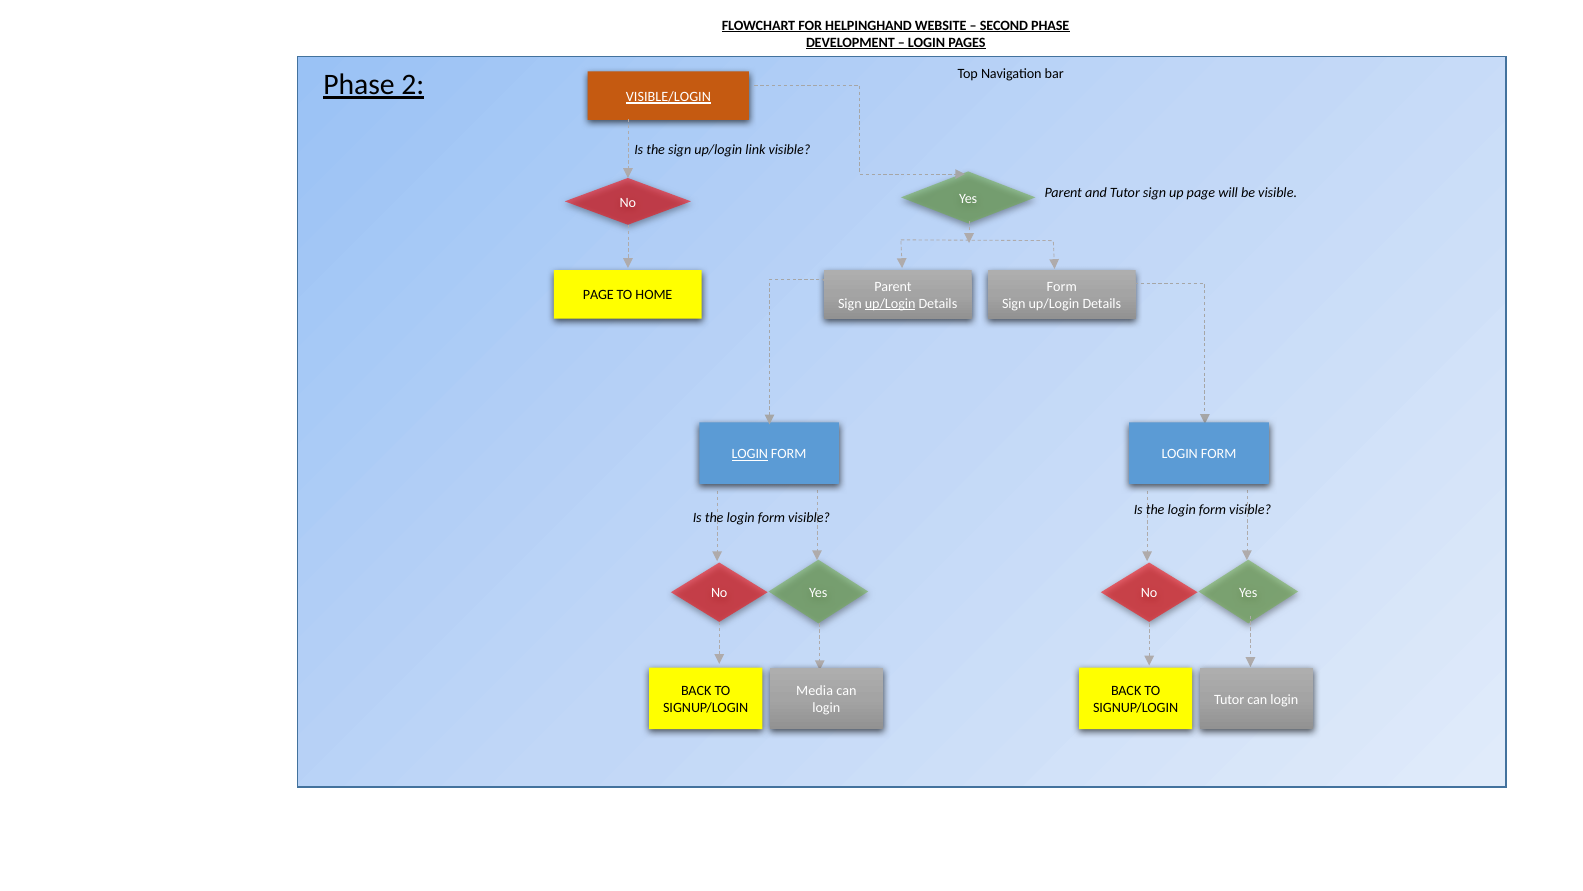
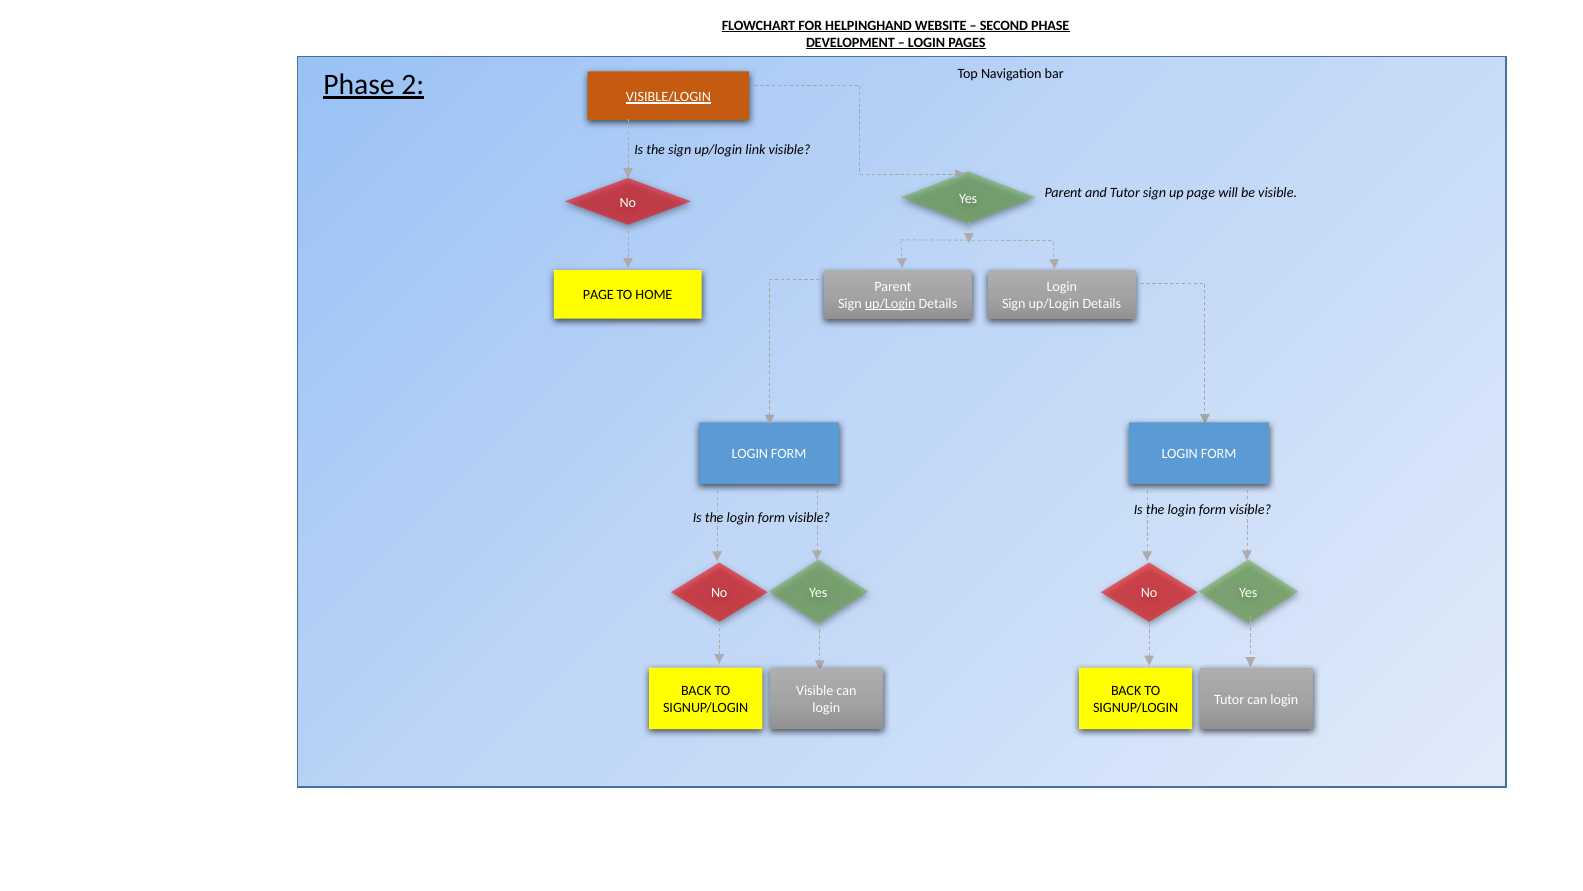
Form: Form -> Login (1062, 287)
LOGIN underline: present -> none (750, 454)
Media: Media -> Visible (815, 690)
